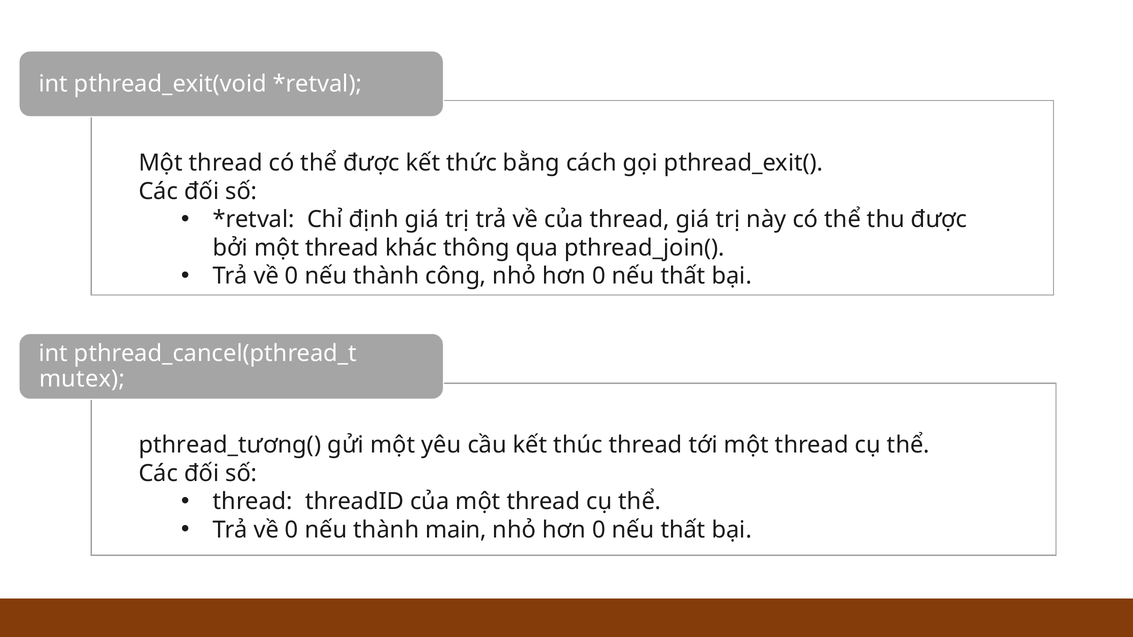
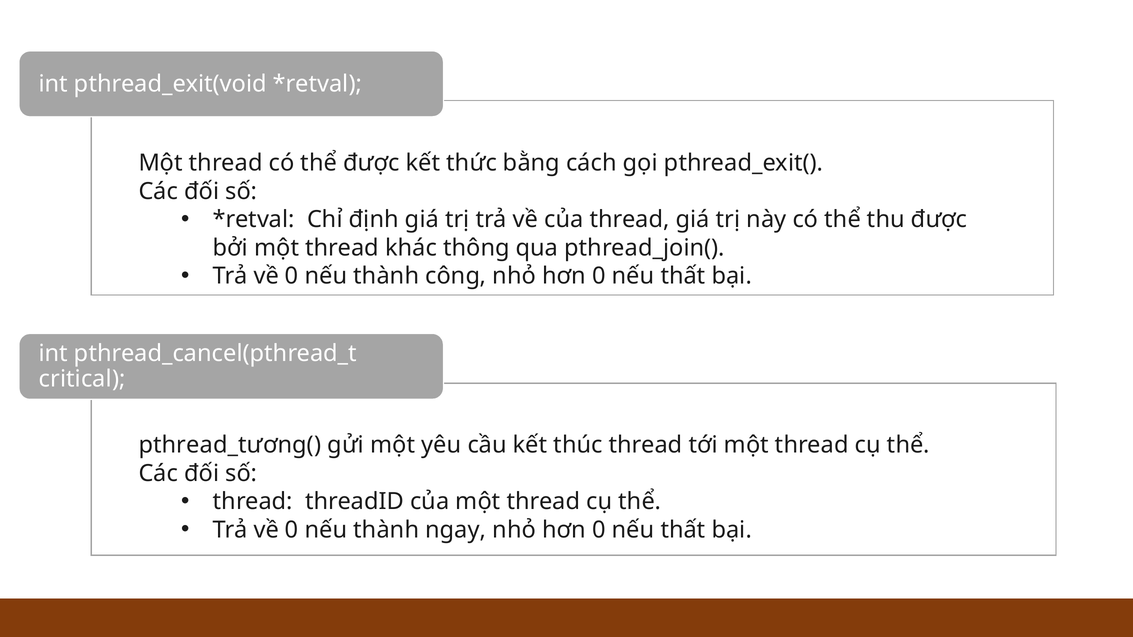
mutex: mutex -> critical (82, 379)
main: main -> ngay (456, 530)
